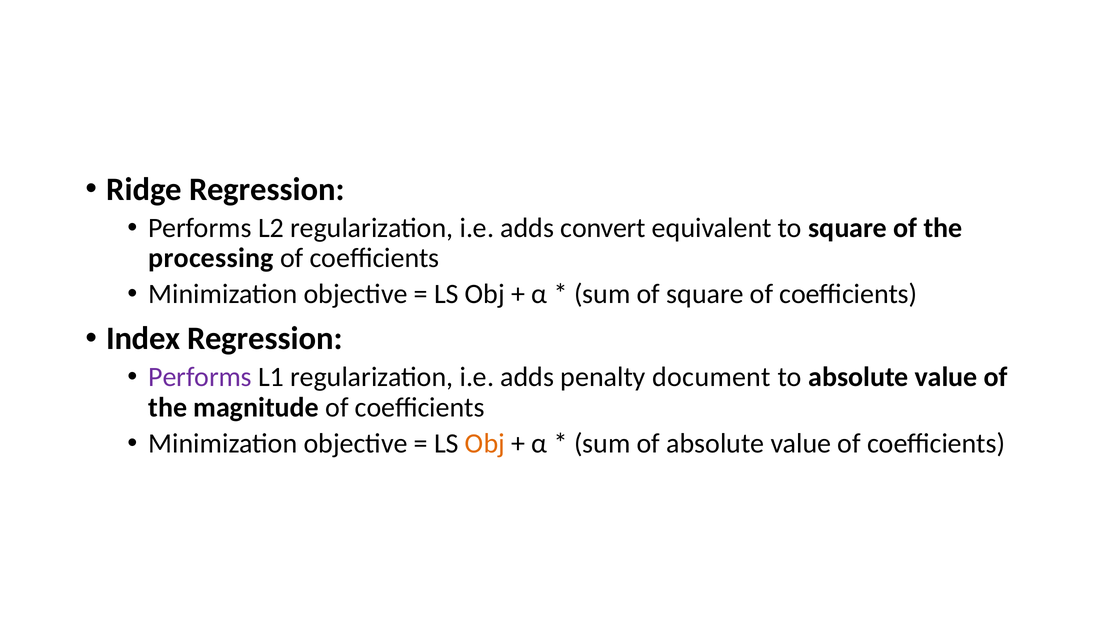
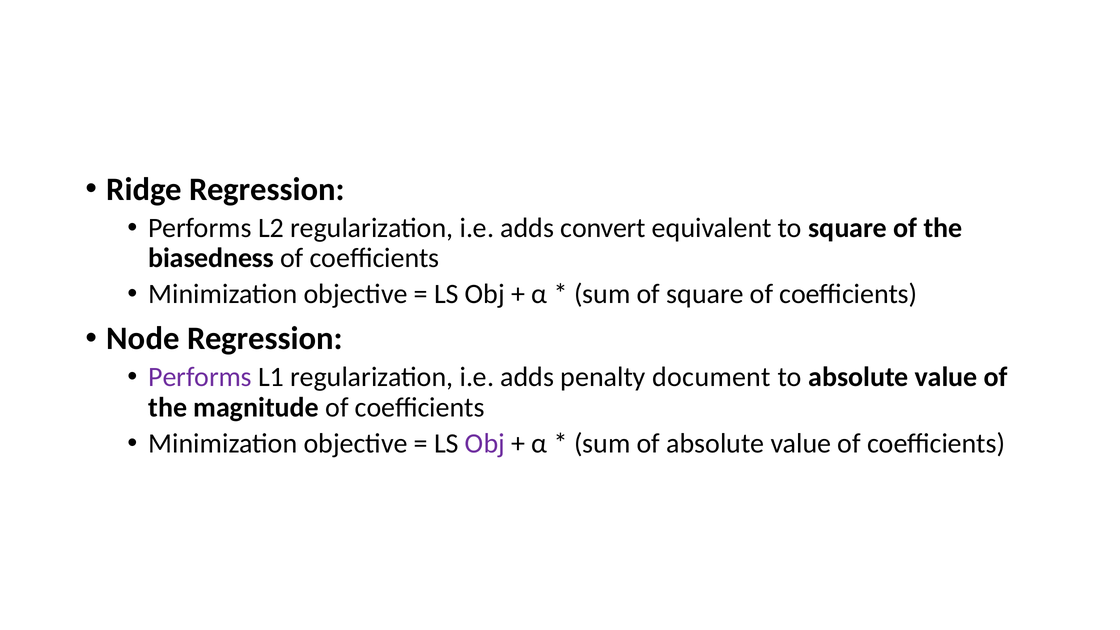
processing: processing -> biasedness (211, 258)
Index: Index -> Node (143, 339)
Obj colour: orange -> purple (485, 444)
